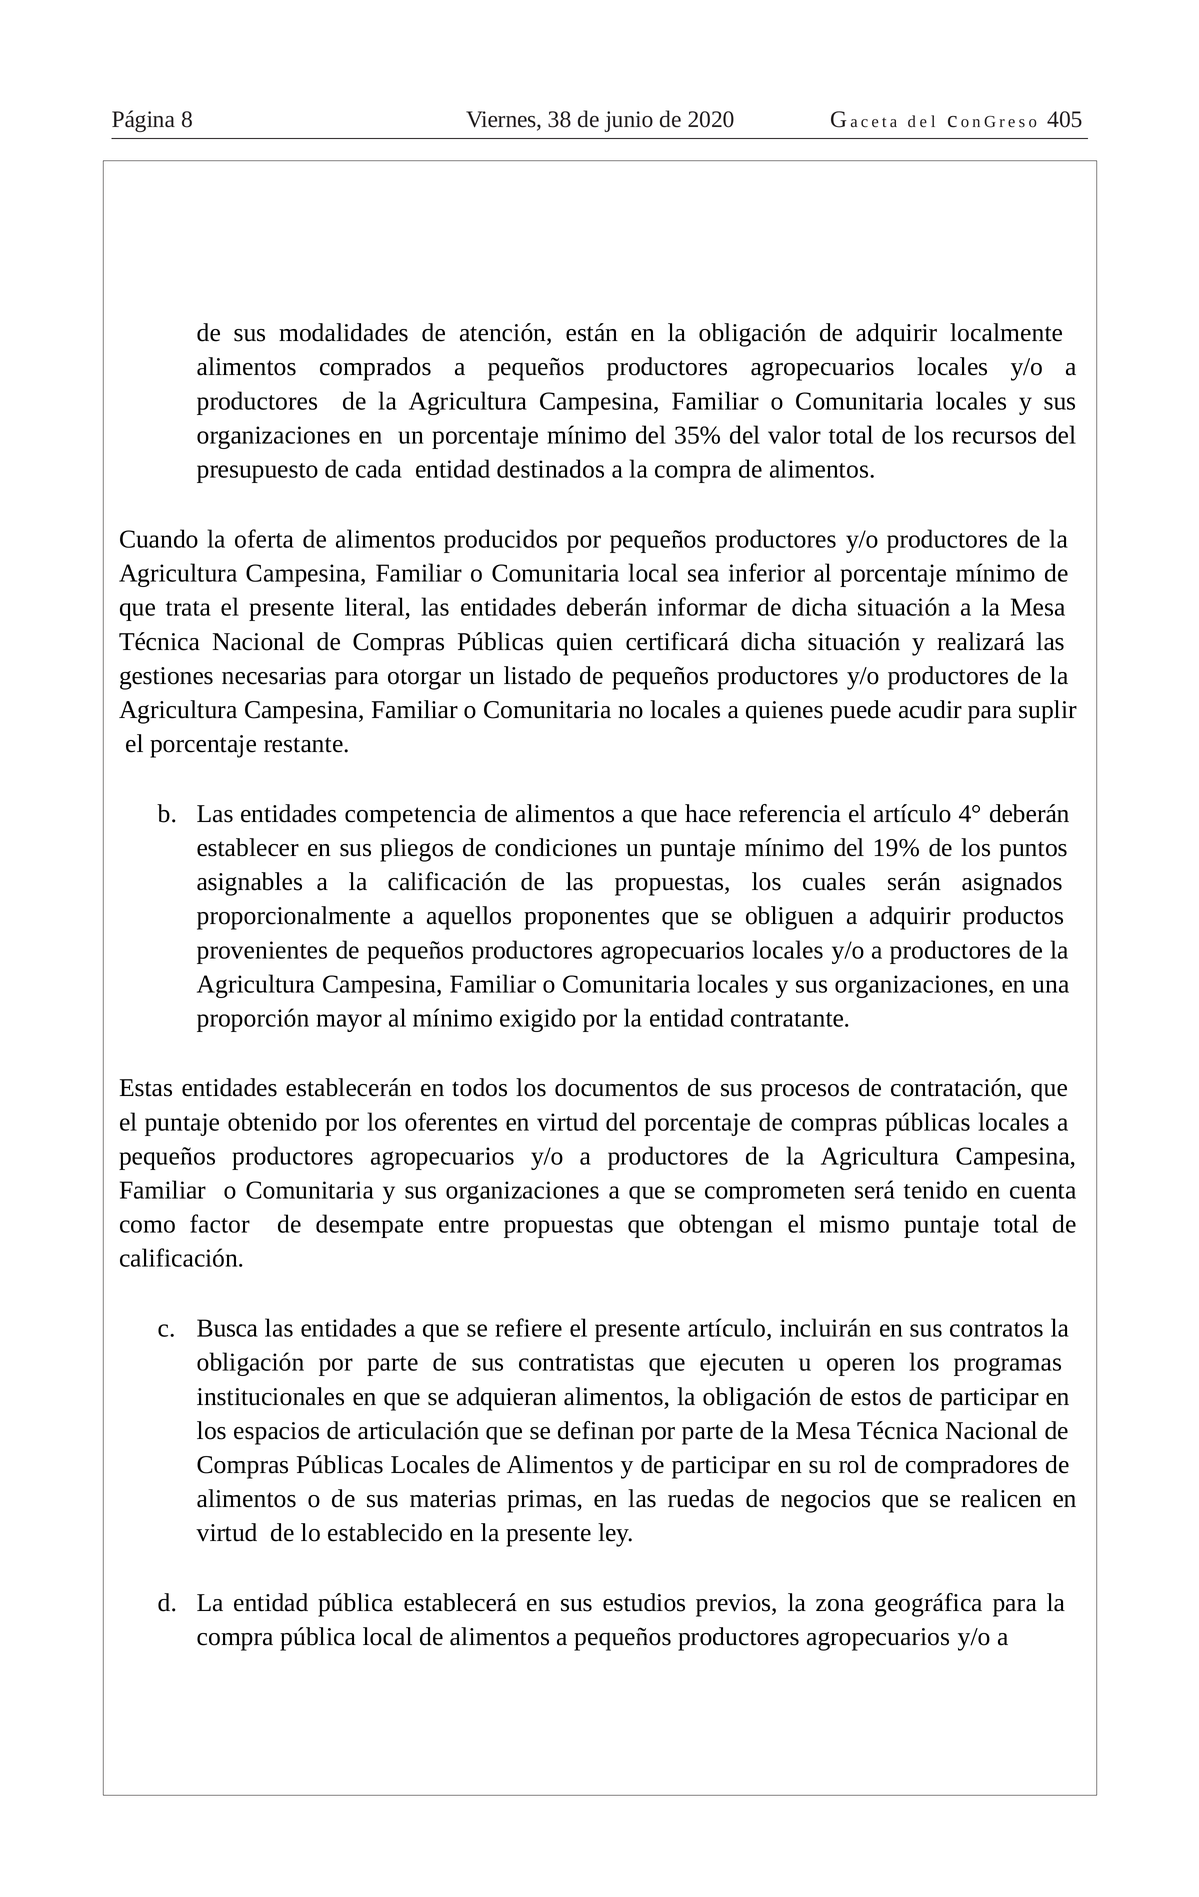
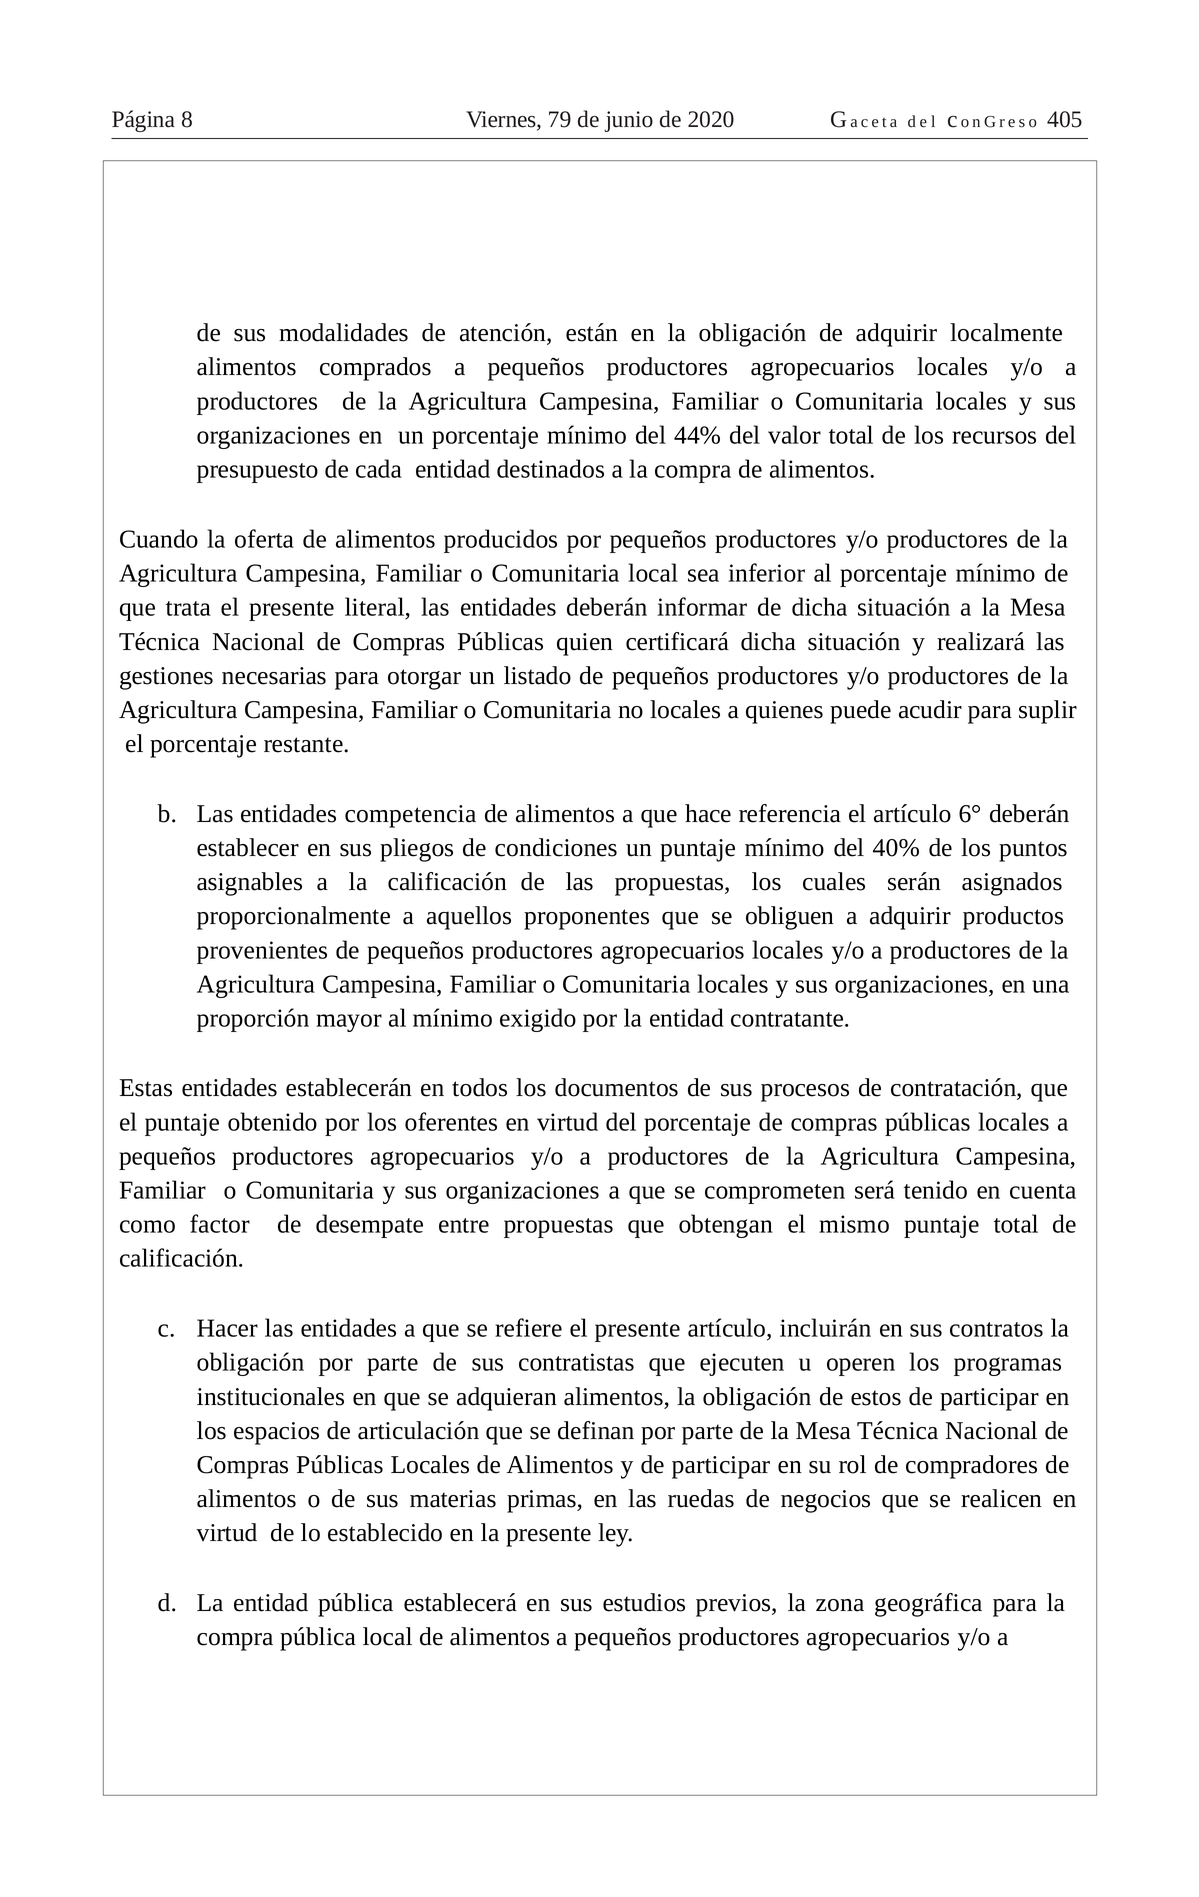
38: 38 -> 79 (560, 120)
35%: 35% -> 44% (698, 435)
4°: 4° -> 6° (970, 814)
19%: 19% -> 40% (896, 848)
Busca: Busca -> Hacer (227, 1329)
